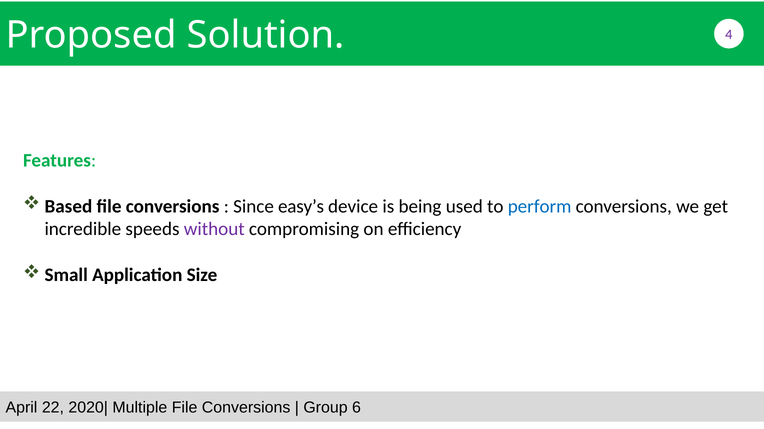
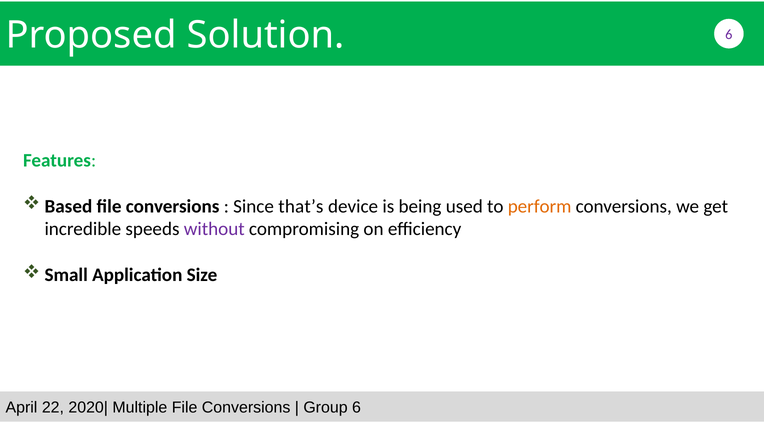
Solution 4: 4 -> 6 (729, 35)
easy’s: easy’s -> that’s (301, 207)
perform colour: blue -> orange (540, 207)
